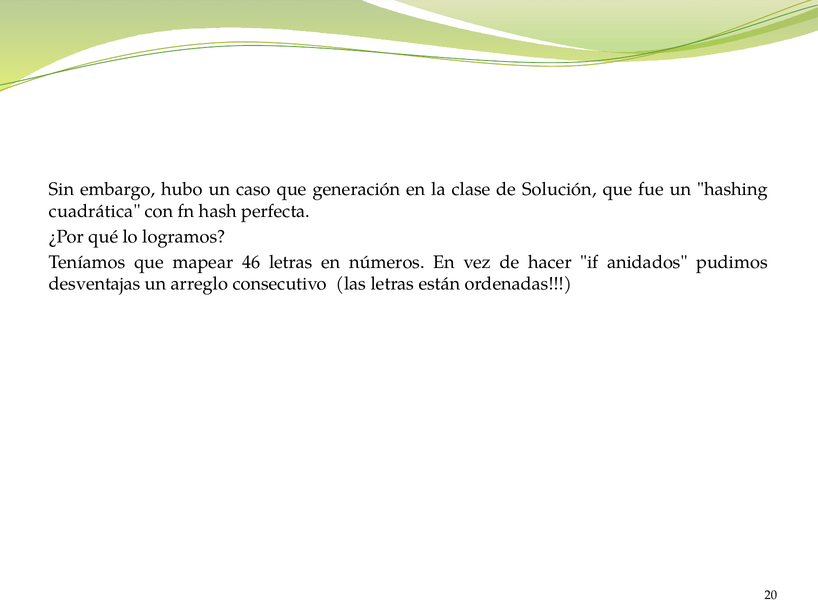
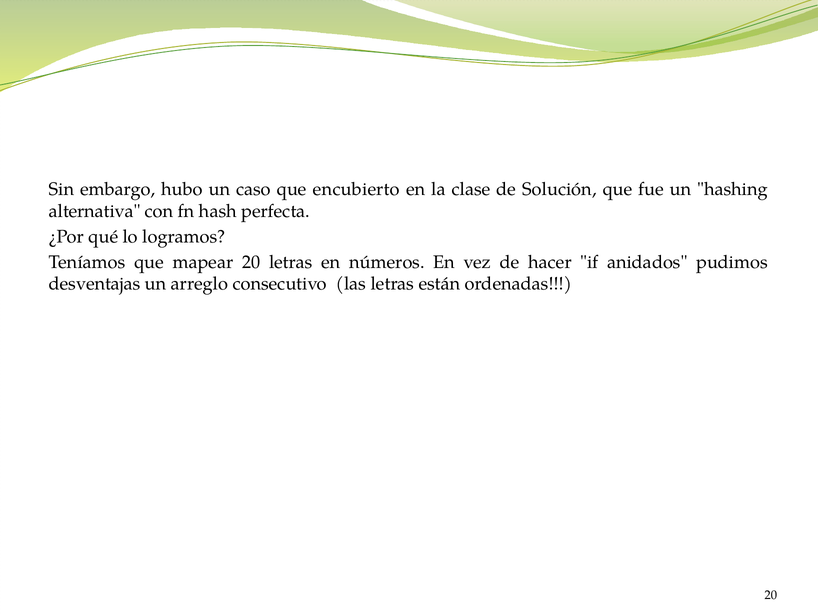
generación: generación -> encubierto (356, 189)
cuadrática: cuadrática -> alternativa (95, 211)
mapear 46: 46 -> 20 (251, 262)
